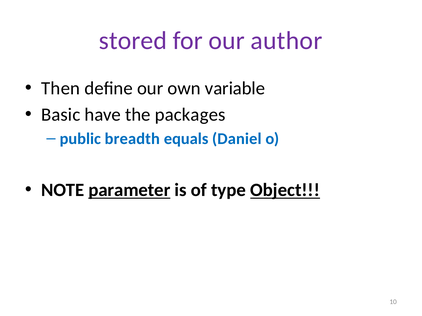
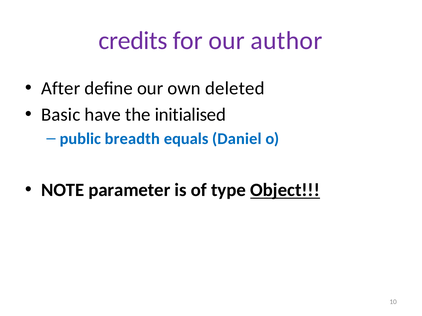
stored: stored -> credits (133, 41)
Then: Then -> After (61, 89)
variable: variable -> deleted (235, 89)
packages: packages -> initialised (190, 115)
parameter underline: present -> none (129, 190)
